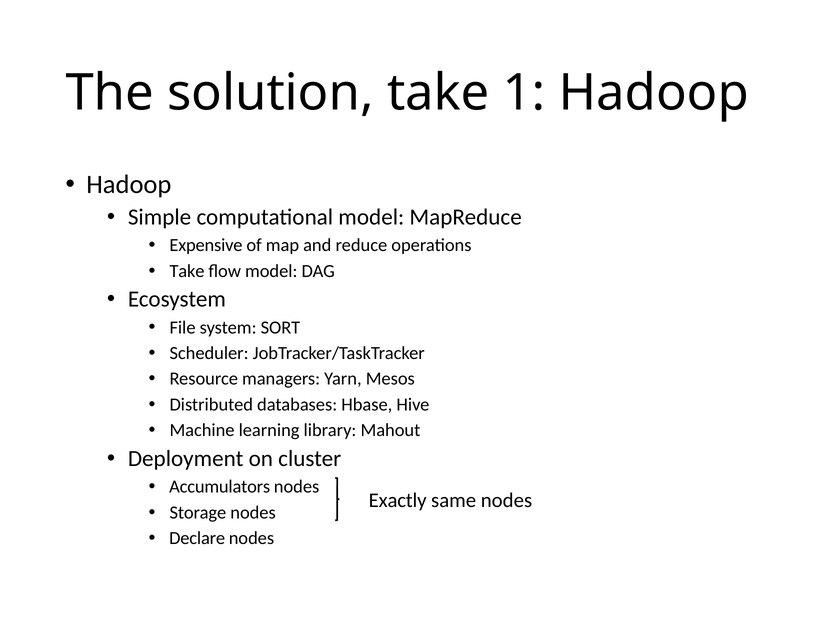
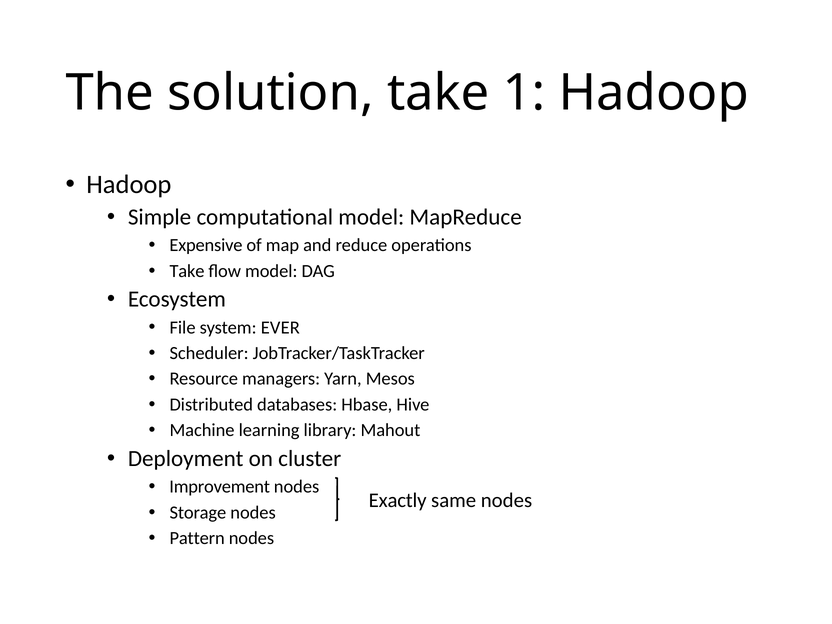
SORT: SORT -> EVER (280, 327)
Accumulators: Accumulators -> Improvement (220, 487)
Declare: Declare -> Pattern (197, 538)
